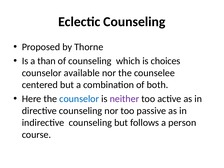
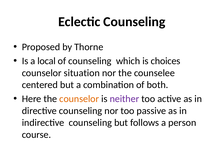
than: than -> local (47, 61)
available: available -> situation (82, 73)
counselor colour: blue -> orange (79, 99)
